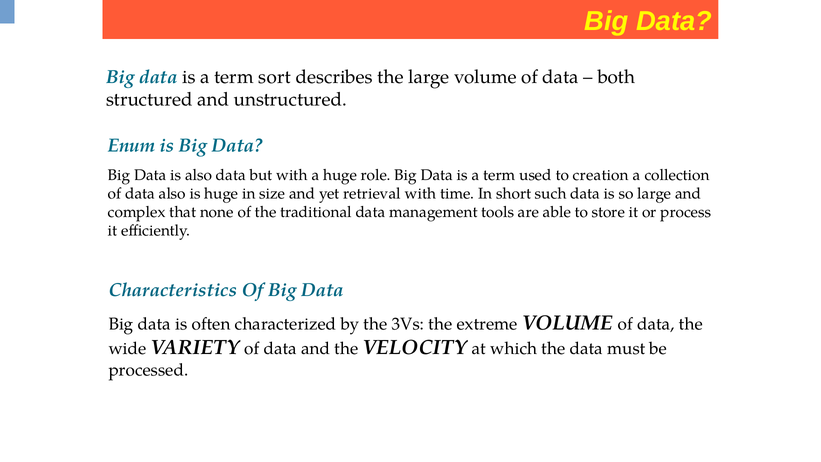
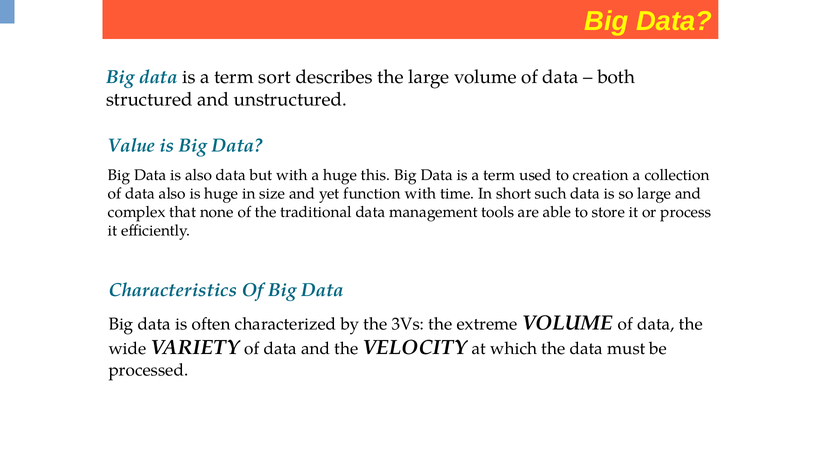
Enum: Enum -> Value (132, 146)
role: role -> this (376, 175)
retrieval: retrieval -> function (372, 194)
